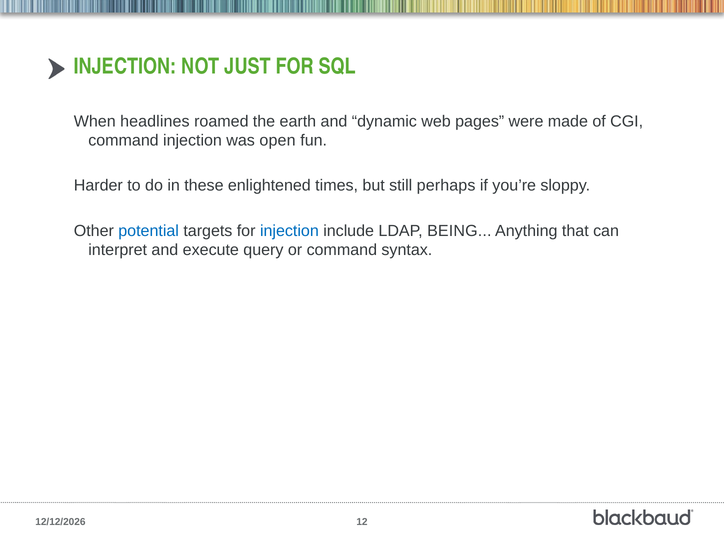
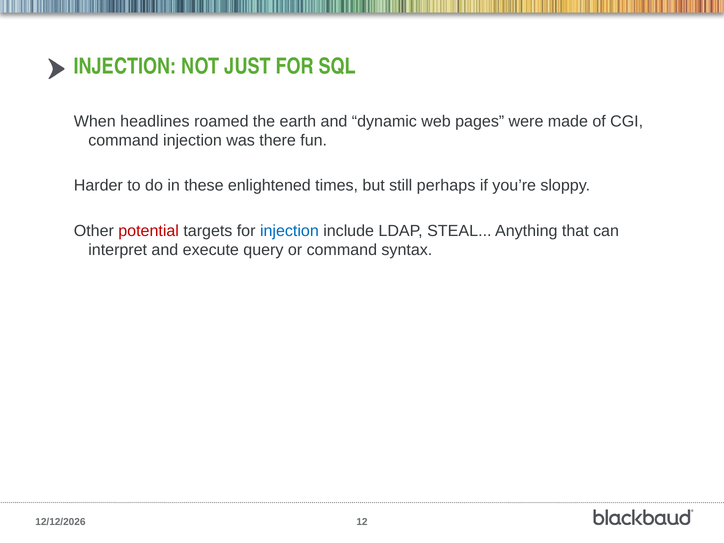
open: open -> there (278, 141)
potential colour: blue -> red (149, 231)
BEING: BEING -> STEAL (459, 231)
